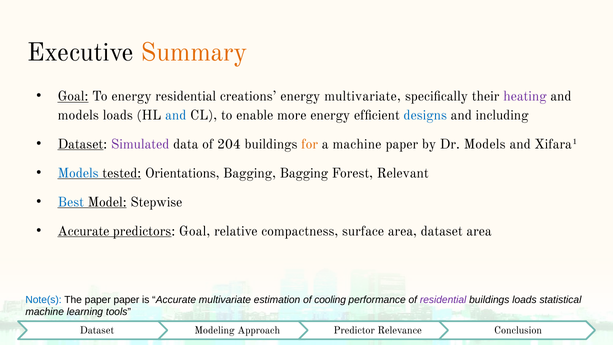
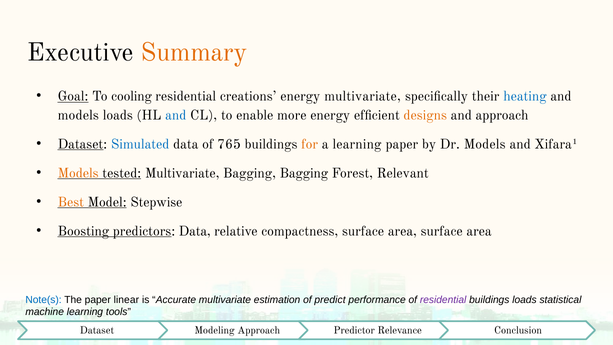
To energy: energy -> cooling (132, 96)
heating colour: purple -> blue (525, 96)
designs colour: blue -> orange (425, 115)
and including: including -> approach (502, 115)
Simulated colour: purple -> blue (140, 144)
204: 204 -> 765 (229, 144)
a machine: machine -> learning (357, 144)
Models colour: blue -> orange (78, 173)
tested Orientations: Orientations -> Multivariate (182, 173)
Best colour: blue -> orange (71, 202)
Accurate: Accurate -> Boosting (83, 231)
predictors Goal: Goal -> Data (195, 231)
area dataset: dataset -> surface (442, 231)
paper paper: paper -> linear (126, 300)
cooling: cooling -> predict (330, 300)
